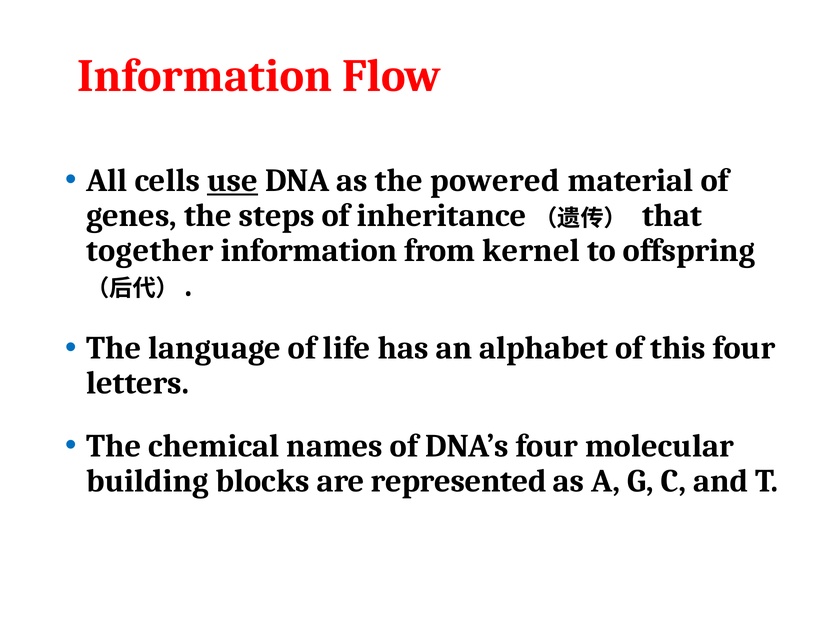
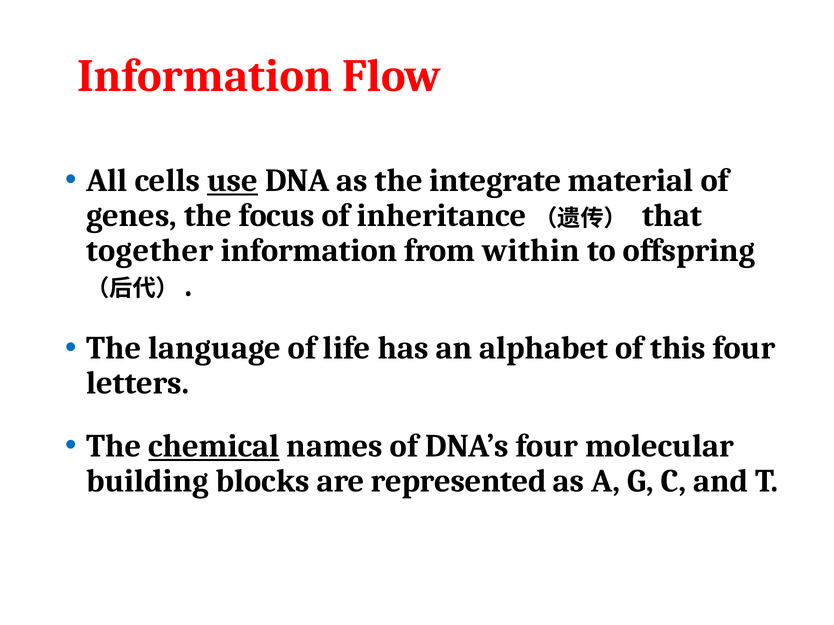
powered: powered -> integrate (495, 181)
steps: steps -> focus (277, 216)
kernel: kernel -> within (531, 251)
chemical underline: none -> present (214, 446)
